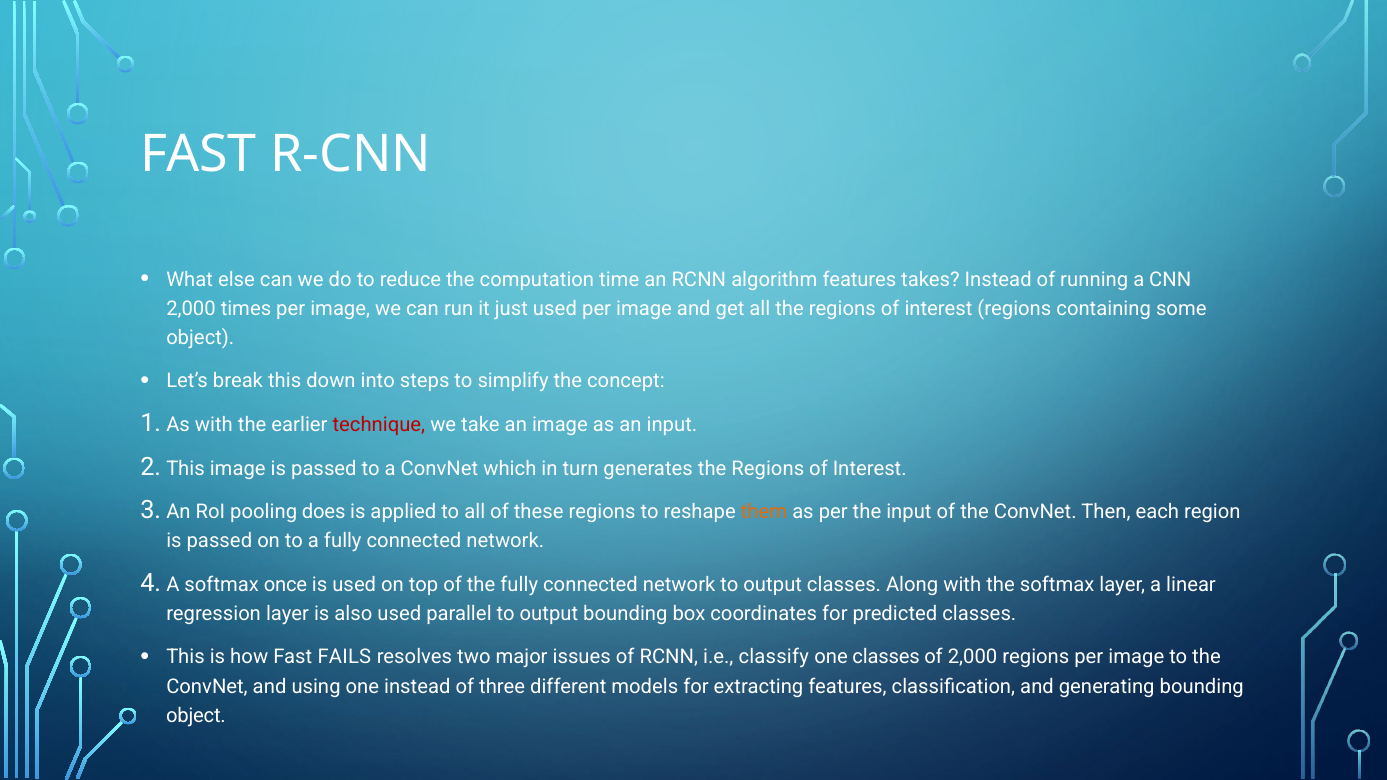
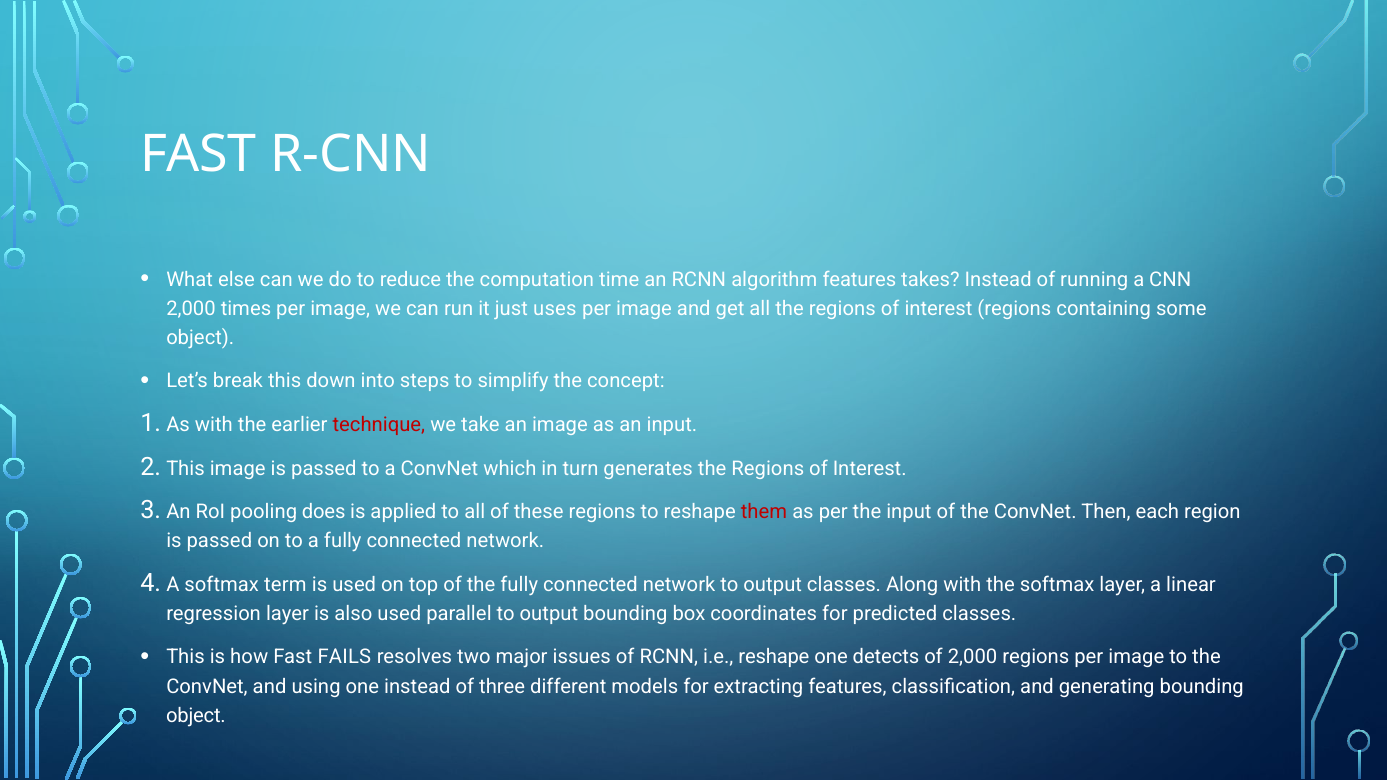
just used: used -> uses (555, 309)
them colour: orange -> red (764, 512)
once: once -> term (285, 585)
i.e classify: classify -> reshape (774, 657)
one classes: classes -> detects (886, 657)
